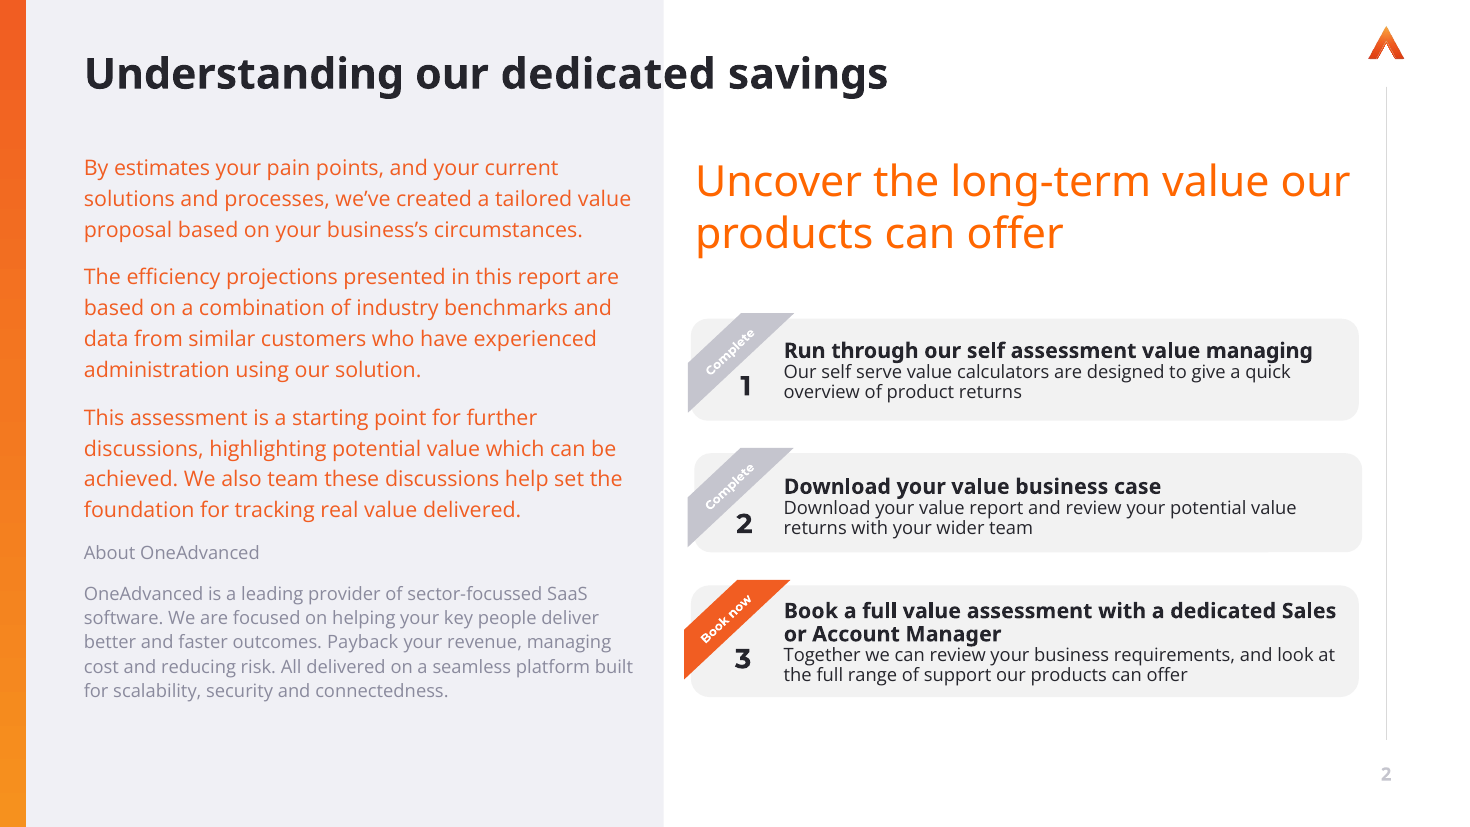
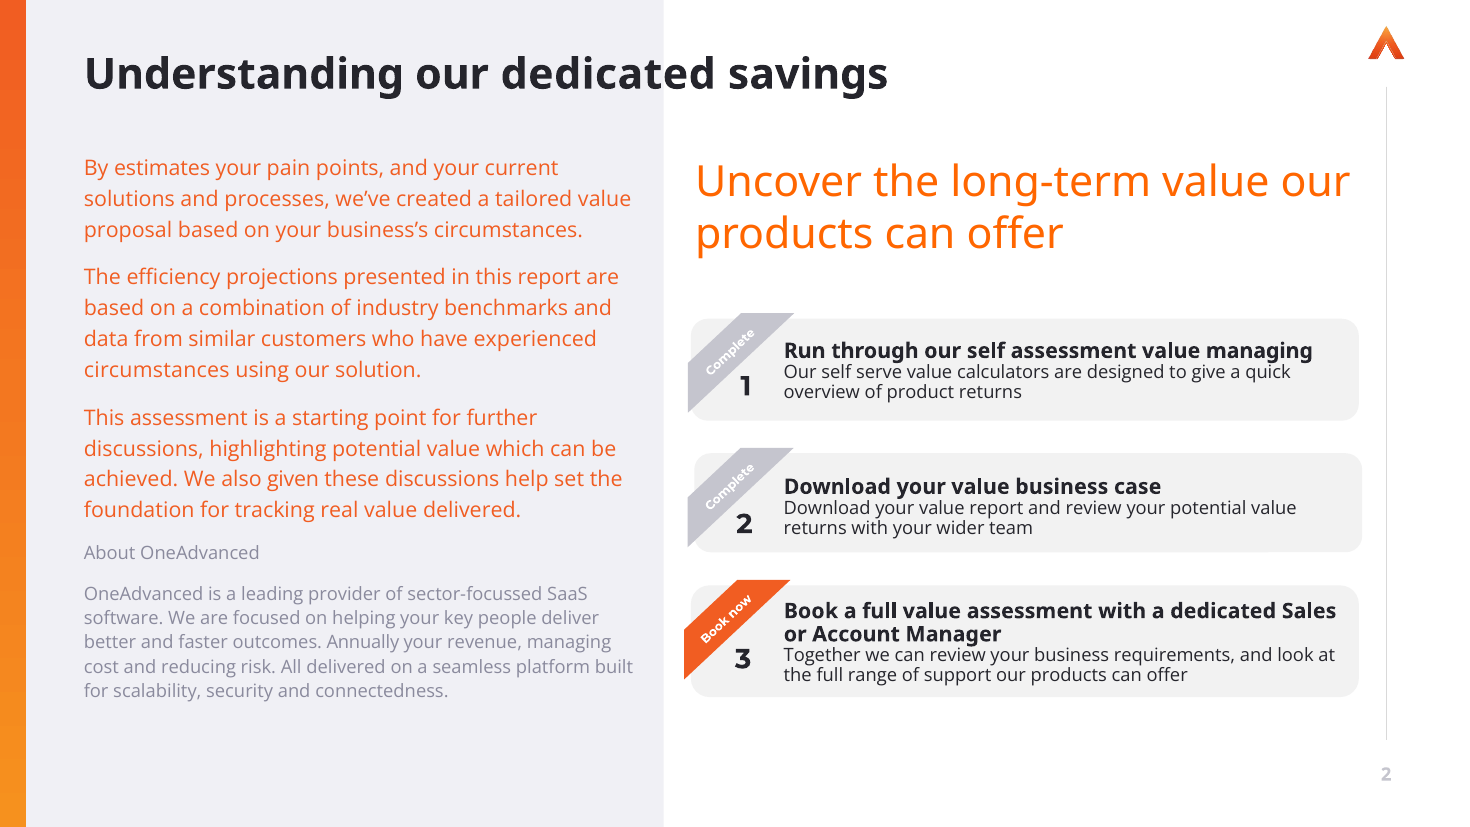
administration: administration -> circumstances (157, 370)
also team: team -> given (293, 480)
Payback: Payback -> Annually (363, 643)
